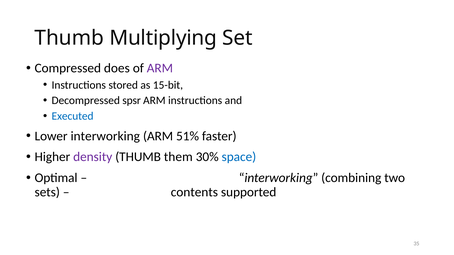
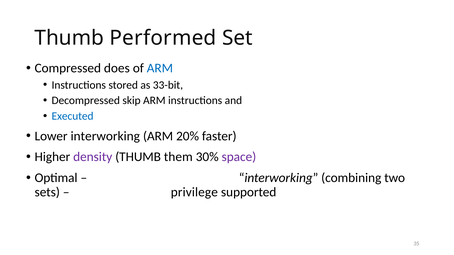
Multiplying: Multiplying -> Performed (163, 38)
ARM colour: purple -> blue (160, 68)
15-bit: 15-bit -> 33-bit (168, 85)
spsr: spsr -> skip (132, 101)
51%: 51% -> 20% (188, 136)
space colour: blue -> purple (239, 157)
contents: contents -> privilege (194, 192)
